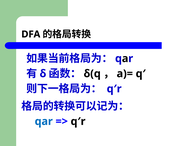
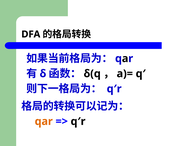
qar colour: blue -> orange (44, 121)
